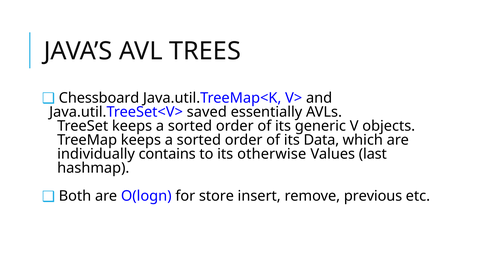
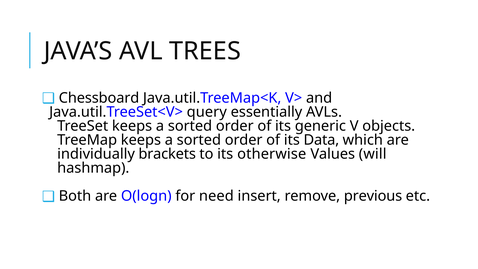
saved: saved -> query (207, 112)
contains: contains -> brackets (167, 154)
last: last -> will (373, 154)
store: store -> need (216, 196)
